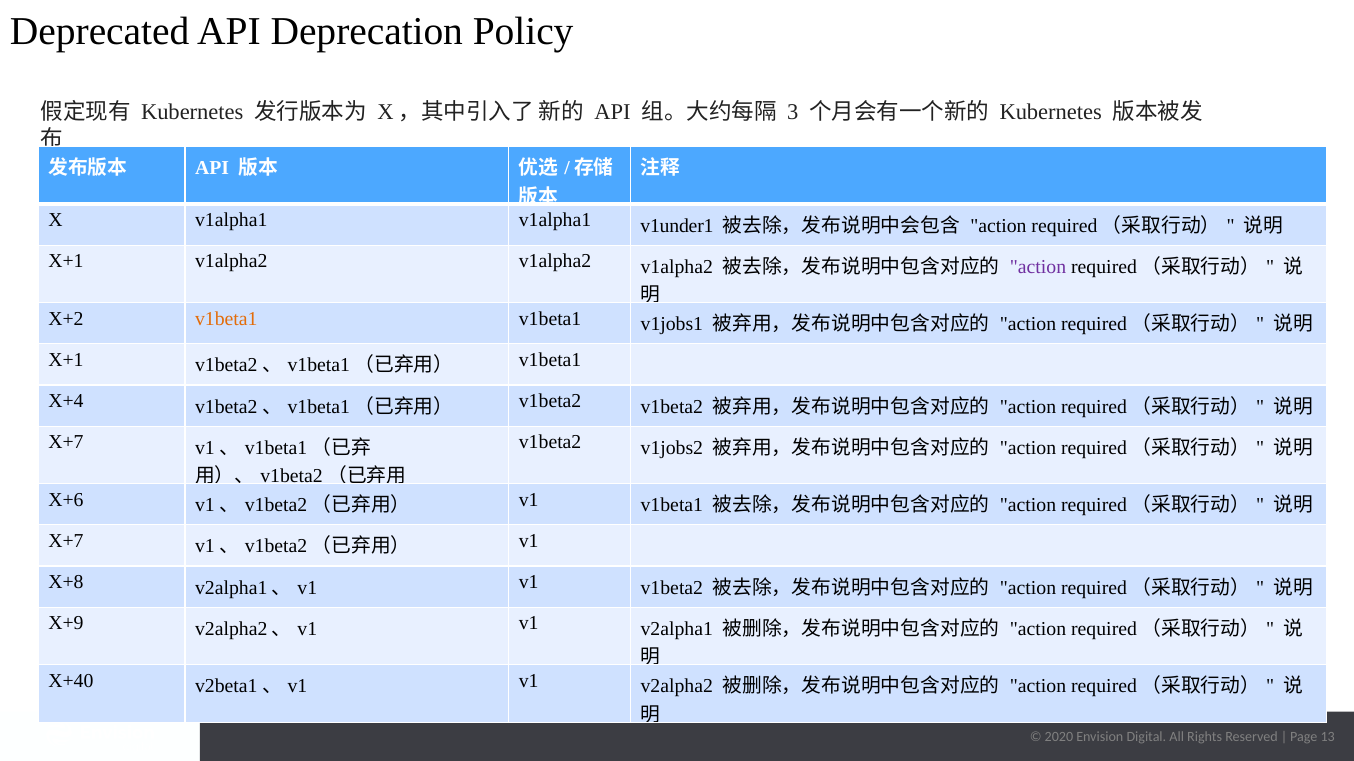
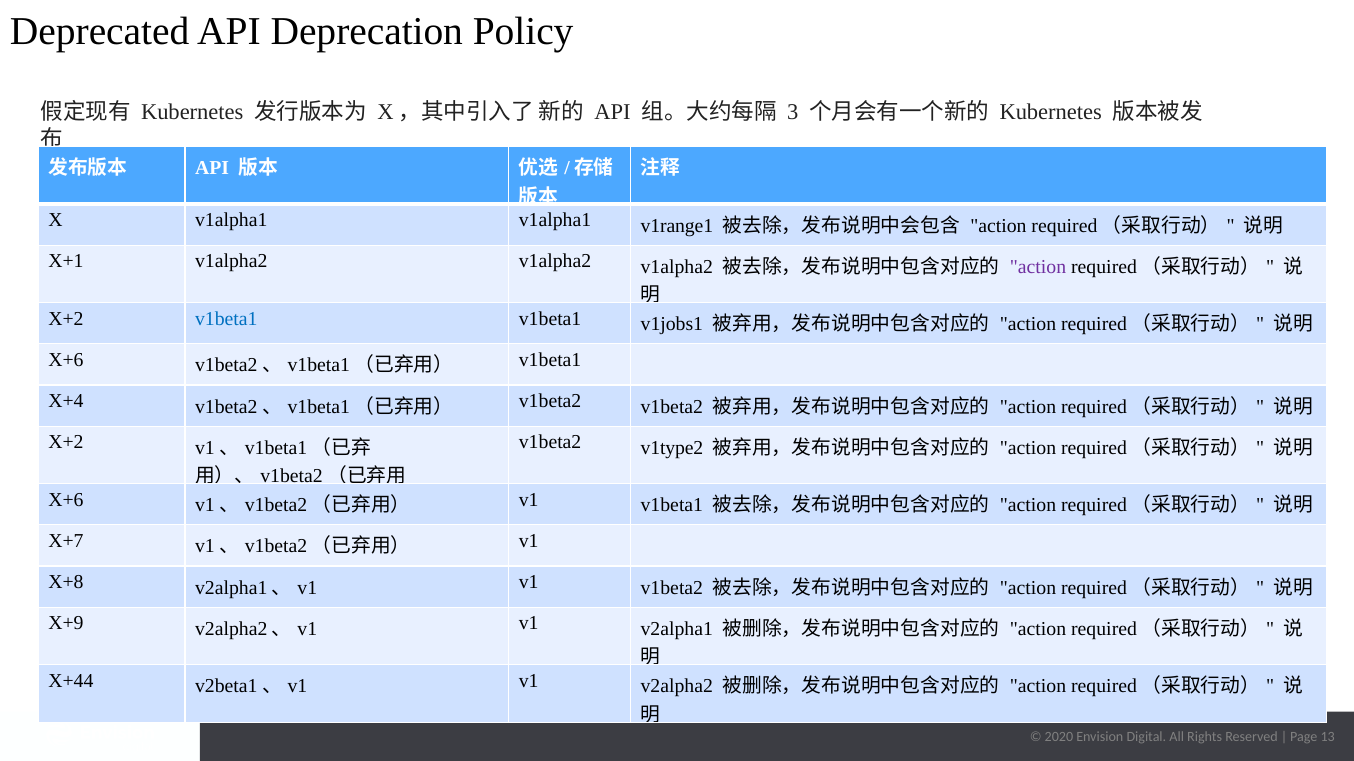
v1under1: v1under1 -> v1range1 (677, 226)
v1beta1 colour: orange -> blue (226, 319)
X+1: X+1 -> X+6 (66, 360)
X+7: X+7 -> X+2 (66, 443)
v1jobs2: v1jobs2 -> v1type2 (672, 448)
X+40: X+40 -> X+44 (71, 681)
